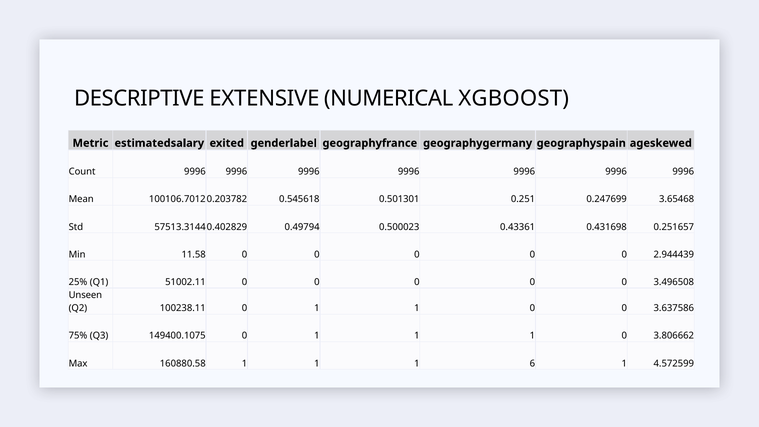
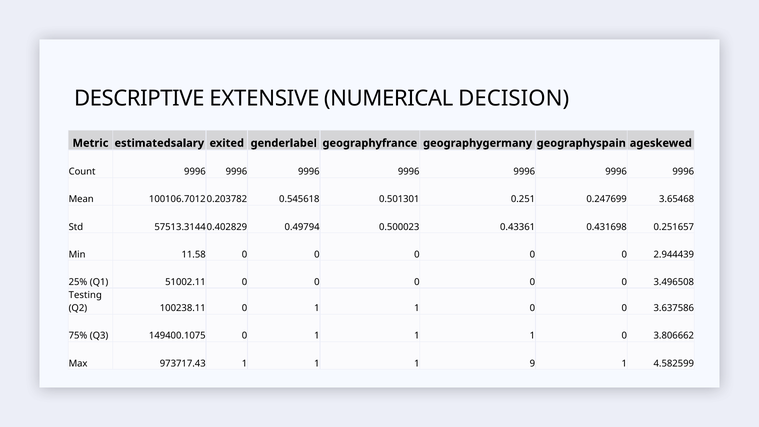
XGBOOST: XGBOOST -> DECISION (514, 99)
Unseen: Unseen -> Testing (85, 295)
160880.58: 160880.58 -> 973717.43 (183, 363)
6: 6 -> 9 (532, 363)
4.572599: 4.572599 -> 4.582599 (674, 363)
